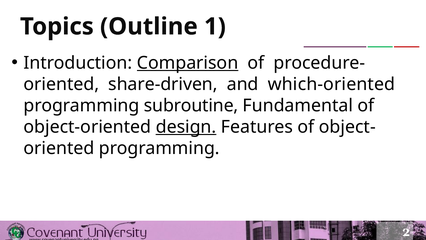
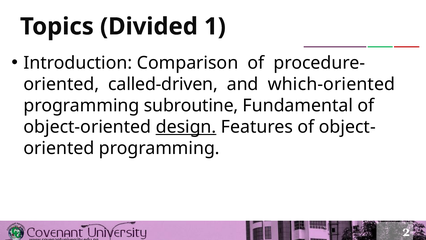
Outline: Outline -> Divided (149, 27)
Comparison underline: present -> none (188, 63)
share-driven: share-driven -> called-driven (163, 84)
